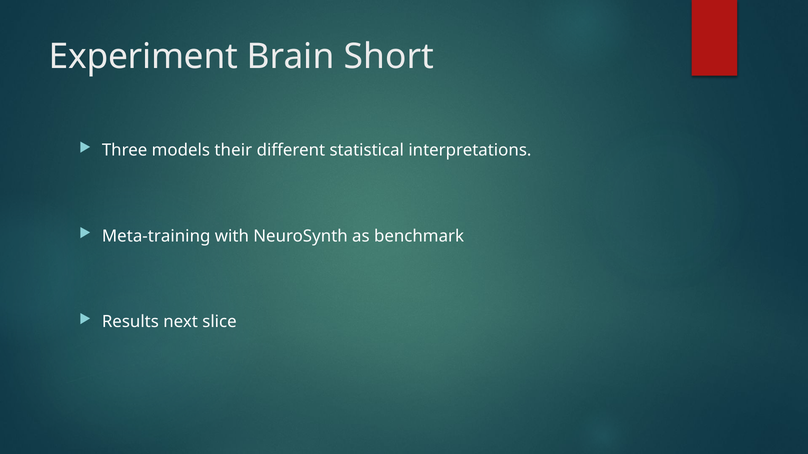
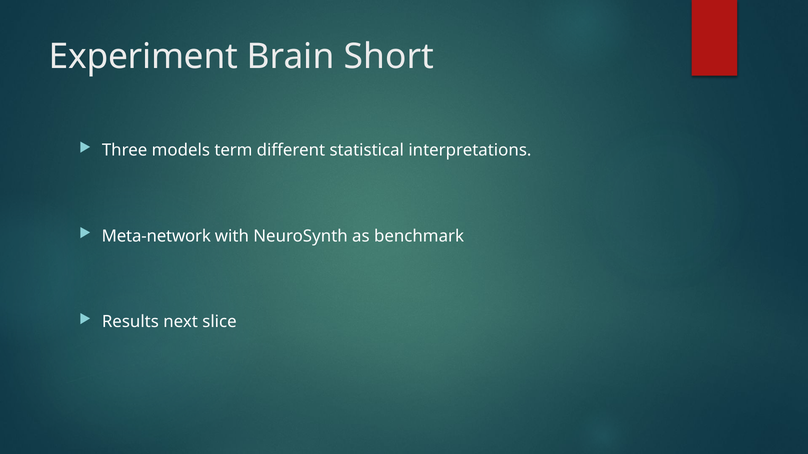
their: their -> term (233, 150)
Meta-training: Meta-training -> Meta-network (156, 236)
